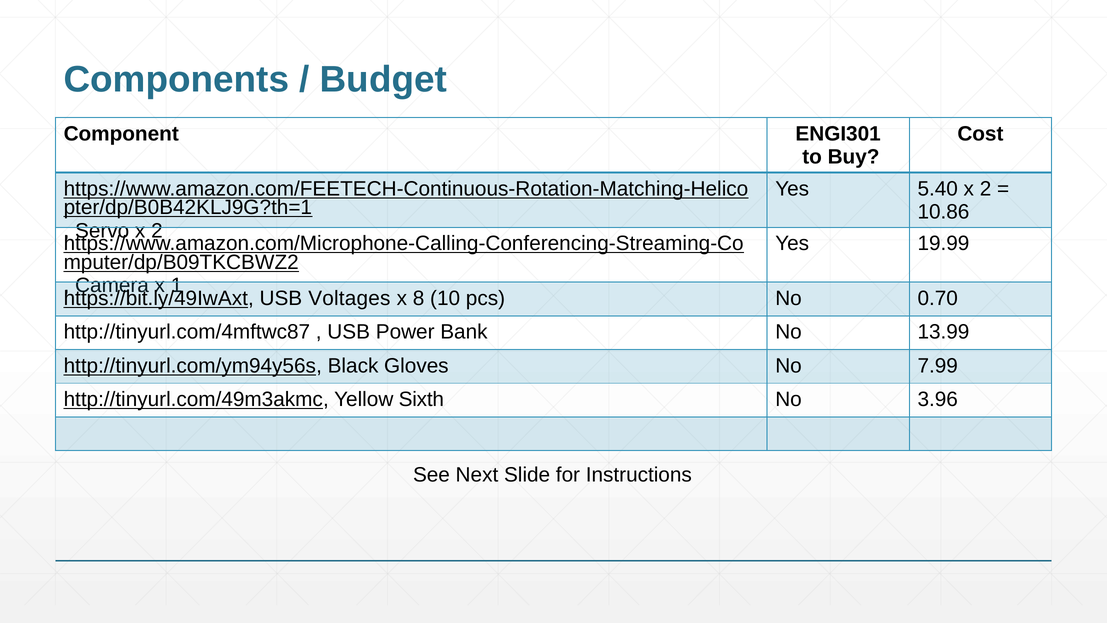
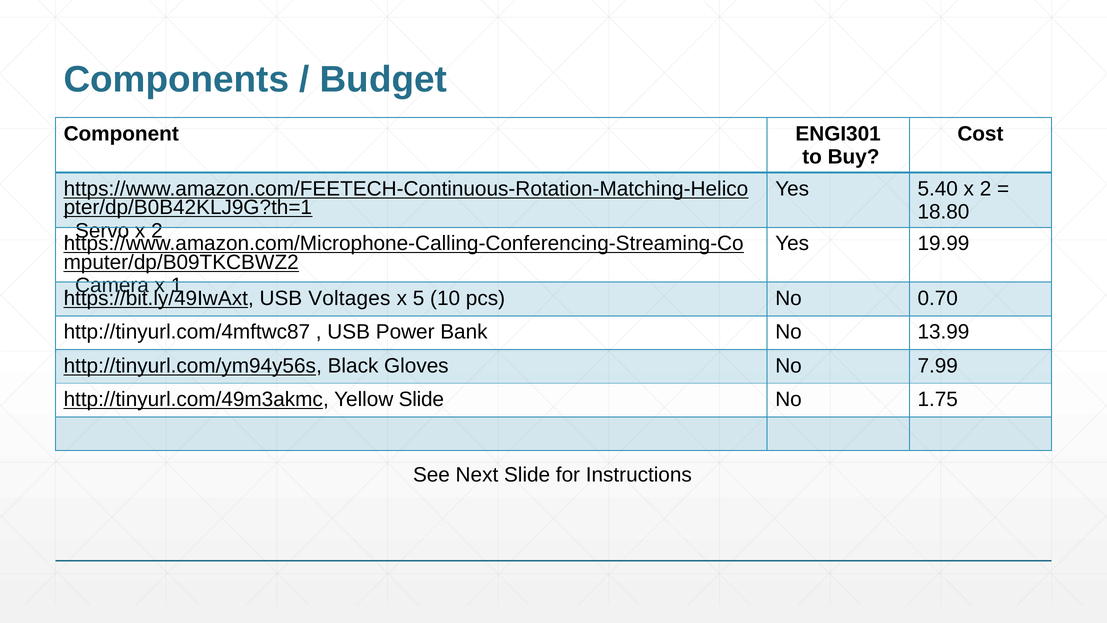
10.86: 10.86 -> 18.80 (943, 212)
8: 8 -> 5 (419, 298)
Yellow Sixth: Sixth -> Slide (421, 399)
3.96: 3.96 -> 1.75 (938, 399)
